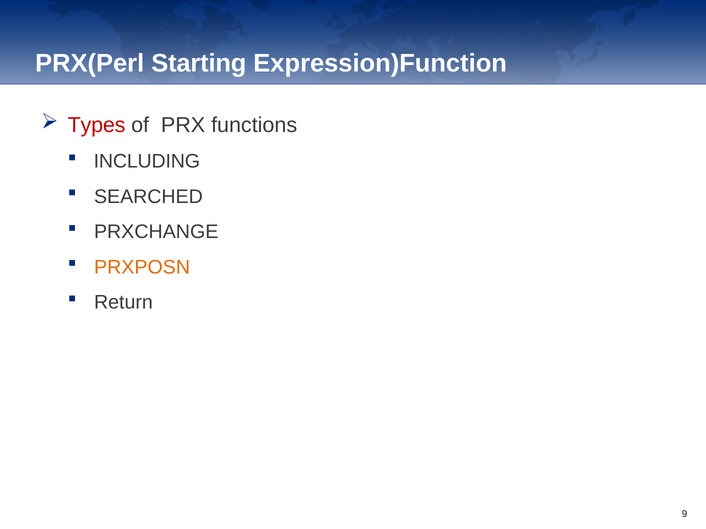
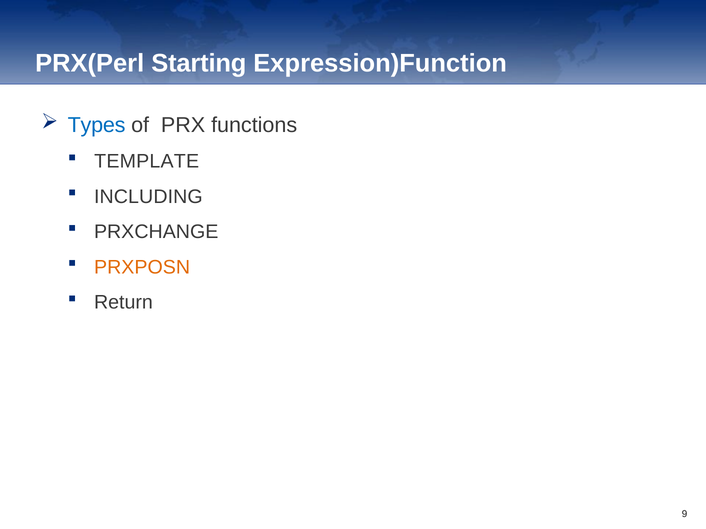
Types colour: red -> blue (97, 125)
INCLUDING: INCLUDING -> TEMPLATE (147, 162)
SEARCHED: SEARCHED -> INCLUDING (148, 197)
